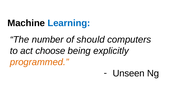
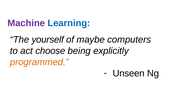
Machine colour: black -> purple (26, 23)
number: number -> yourself (48, 40)
should: should -> maybe (91, 40)
